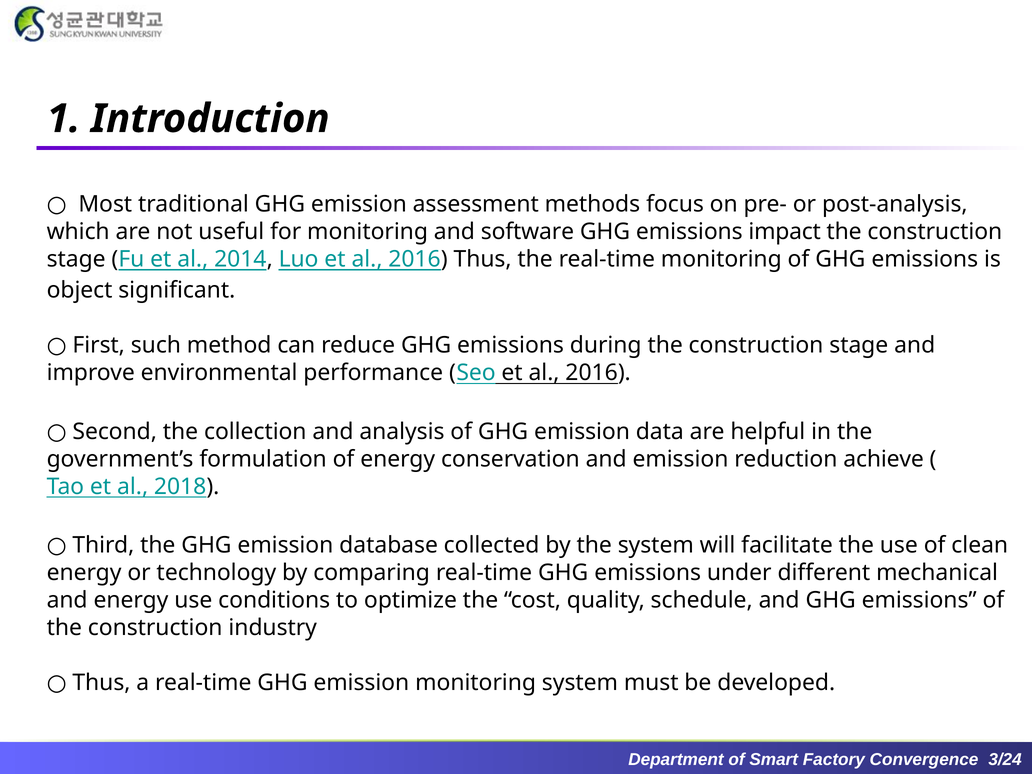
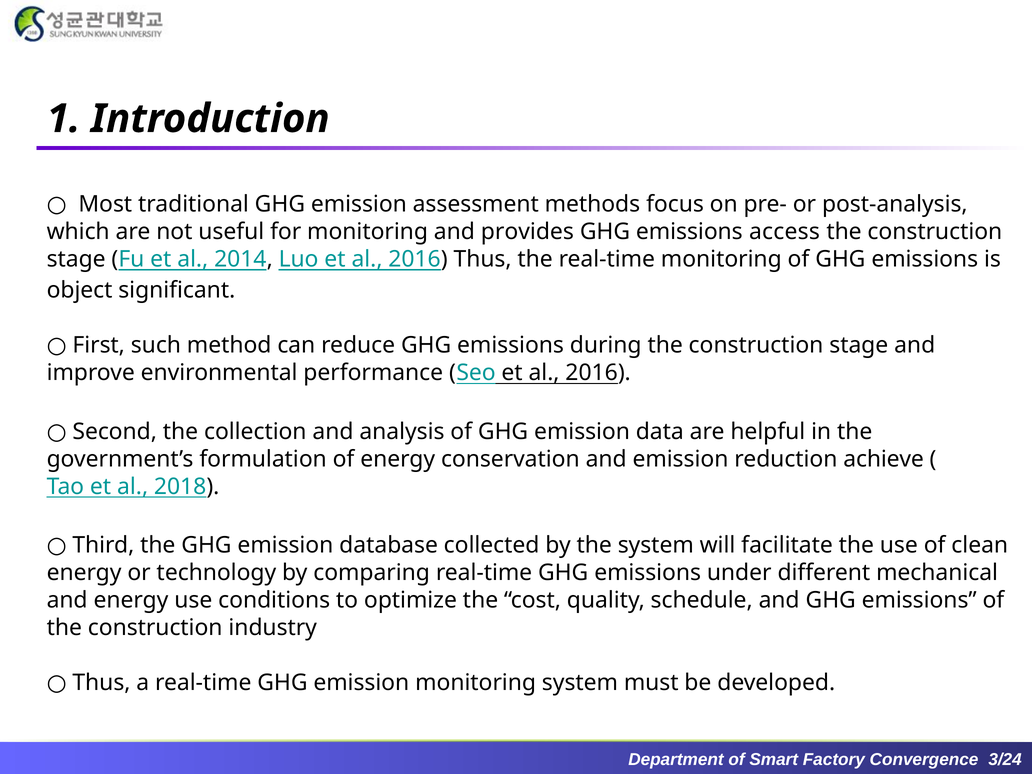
software: software -> provides (527, 232)
impact: impact -> access (784, 232)
